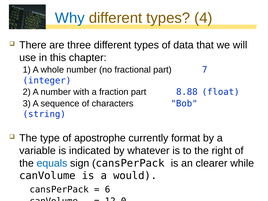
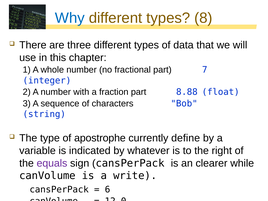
4: 4 -> 8 (203, 18)
format: format -> define (186, 138)
equals colour: blue -> purple (52, 163)
would: would -> write (135, 176)
